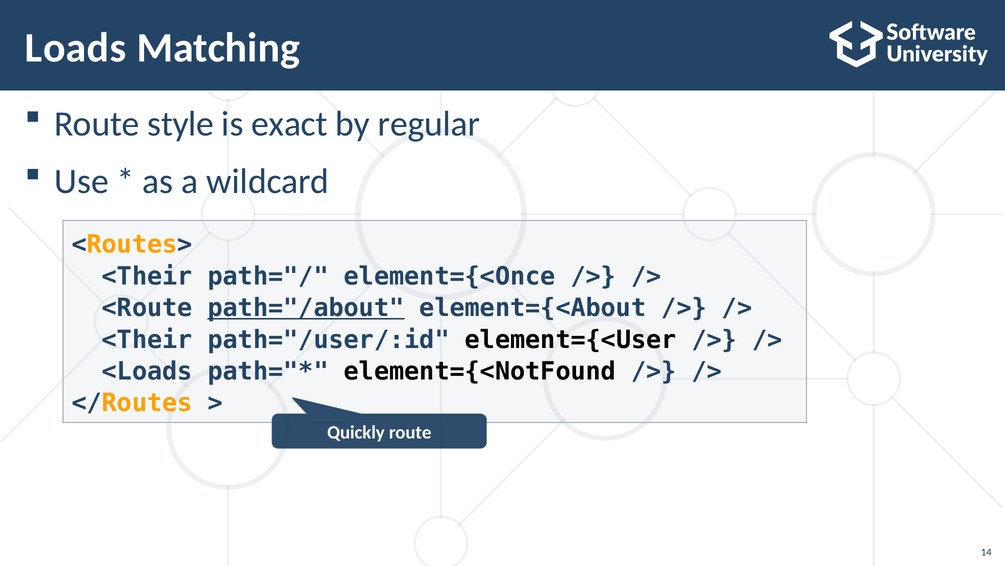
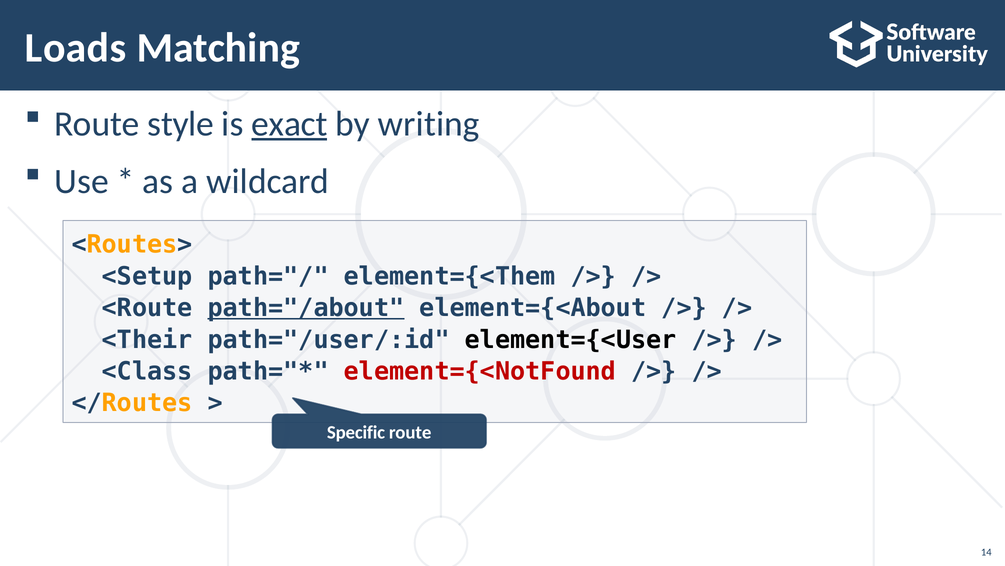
exact underline: none -> present (290, 124)
regular: regular -> writing (429, 124)
<Their: <Their -> <Setup (147, 276)
element={<Once: element={<Once -> element={<Them (450, 276)
<Loads: <Loads -> <Class (147, 371)
element={<NotFound colour: black -> red (480, 371)
Quickly: Quickly -> Specific (356, 432)
